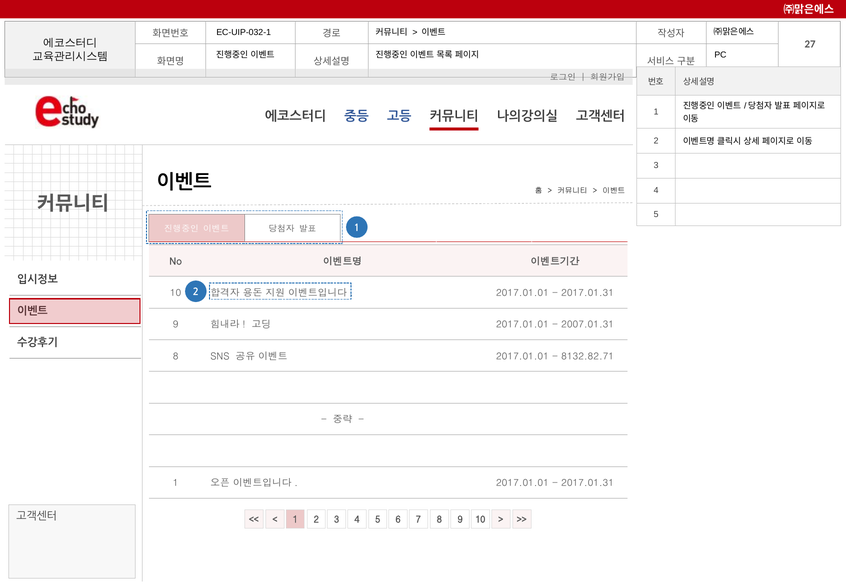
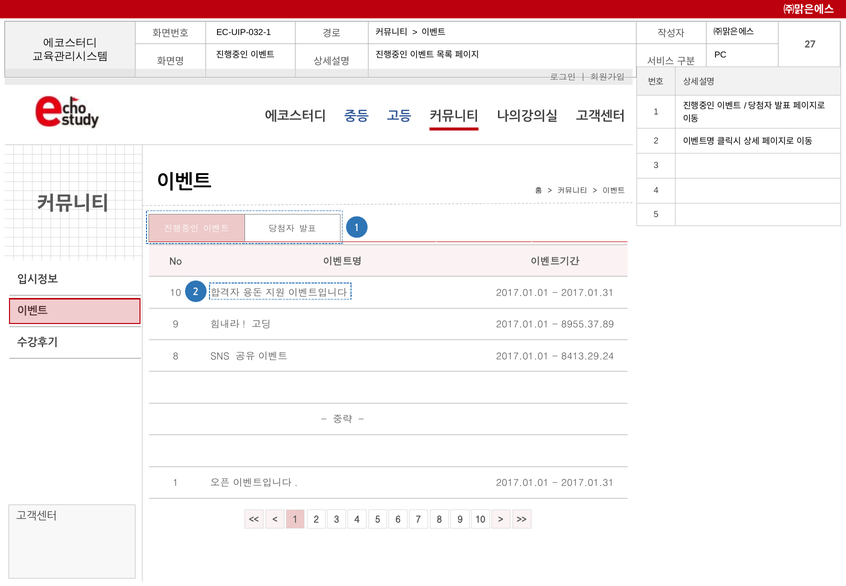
2007.01.31: 2007.01.31 -> 8955.37.89 (588, 325)
8132.82.71: 8132.82.71 -> 8413.29.24 (588, 356)
